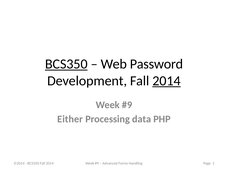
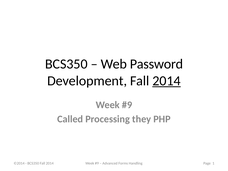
BCS350 underline: present -> none (66, 64)
Either: Either -> Called (70, 119)
data: data -> they (142, 119)
